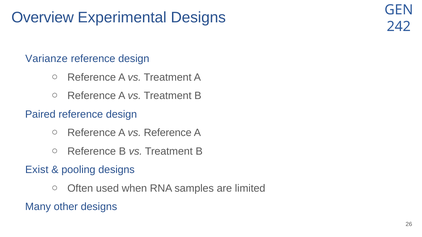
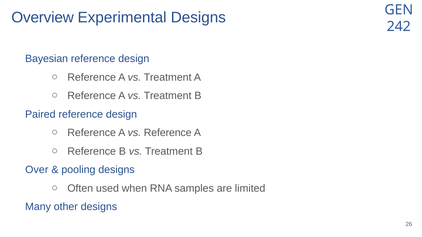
Varianze: Varianze -> Bayesian (47, 59)
Exist: Exist -> Over (37, 170)
